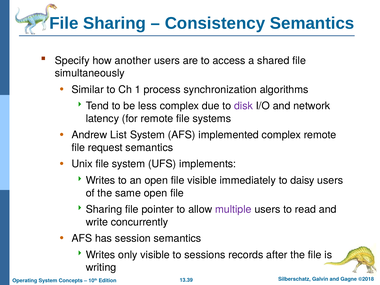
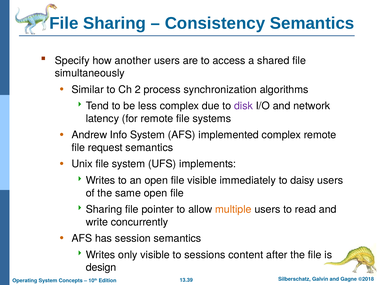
1: 1 -> 2 (138, 90)
List: List -> Info (119, 135)
multiple colour: purple -> orange (233, 209)
records: records -> content (246, 255)
writing: writing -> design (101, 267)
